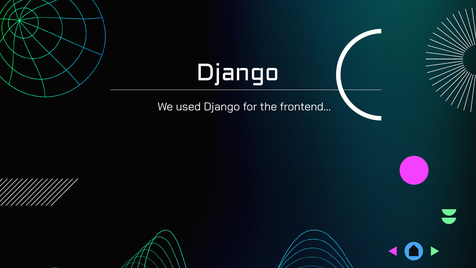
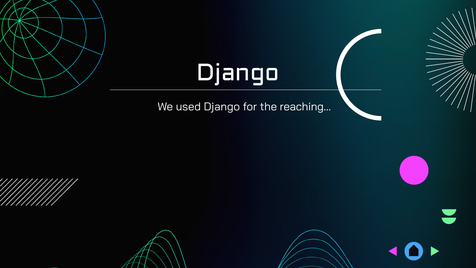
frontend…: frontend… -> reaching… (305, 107)
